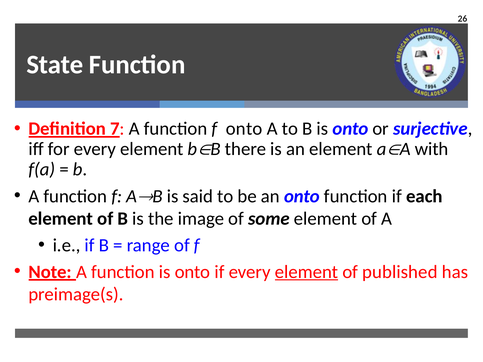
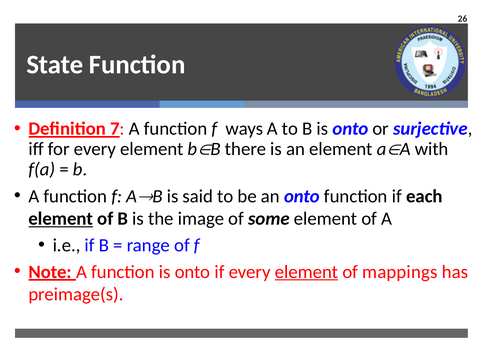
f onto: onto -> ways (244, 129)
element underline: none -> present (61, 219)
published: published -> mappings (400, 272)
